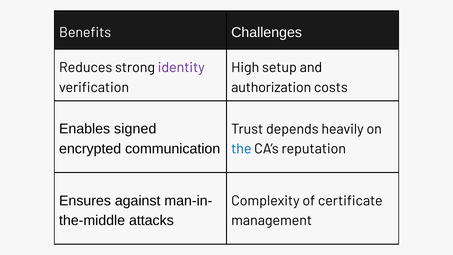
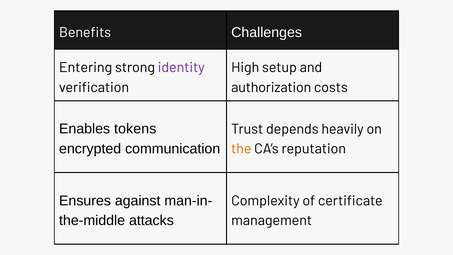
Reduces: Reduces -> Entering (86, 68)
signed: signed -> tokens (135, 129)
the colour: blue -> orange (241, 149)
